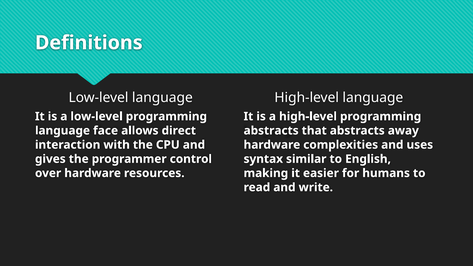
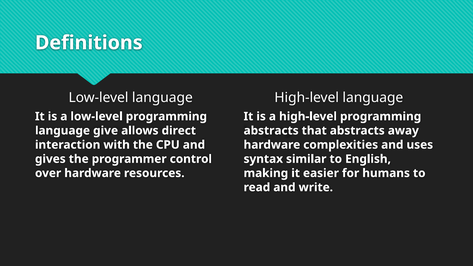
face: face -> give (106, 131)
